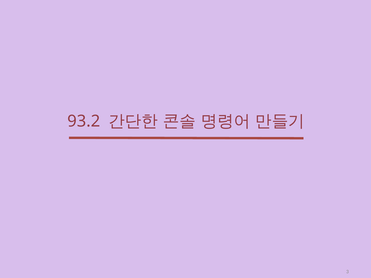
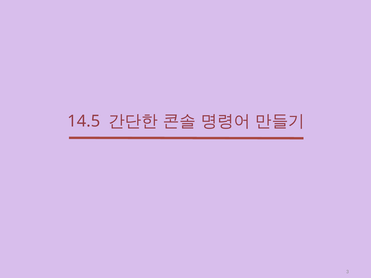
93.2: 93.2 -> 14.5 (84, 121)
